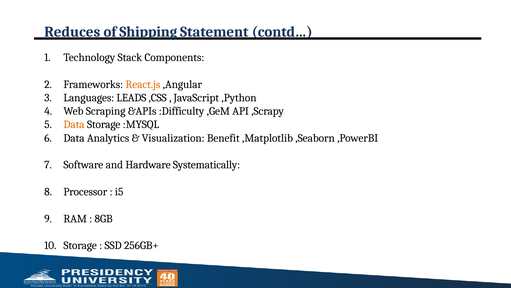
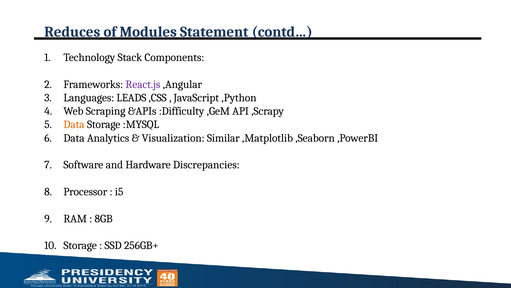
Shipping: Shipping -> Modules (148, 32)
React.js colour: orange -> purple (143, 84)
Benefit: Benefit -> Similar (223, 138)
Systematically: Systematically -> Discrepancies (206, 165)
